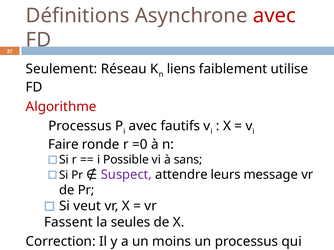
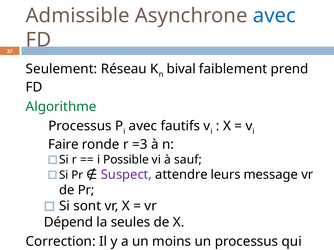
Définitions: Définitions -> Admissible (78, 16)
avec colour: red -> blue (274, 16)
liens: liens -> bival (181, 69)
utilise: utilise -> prend (290, 69)
Algorithme colour: red -> green (61, 107)
=0: =0 -> =3 (140, 145)
sans: sans -> sauf (188, 160)
veut: veut -> sont (87, 206)
Fassent: Fassent -> Dépend (69, 223)
